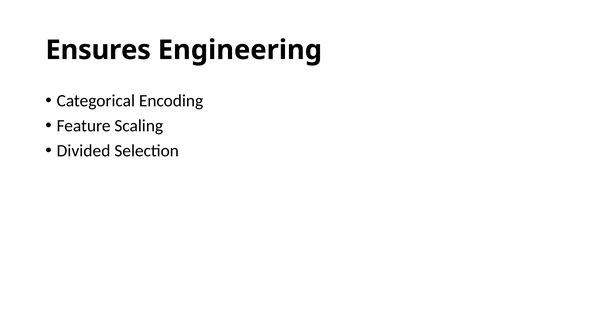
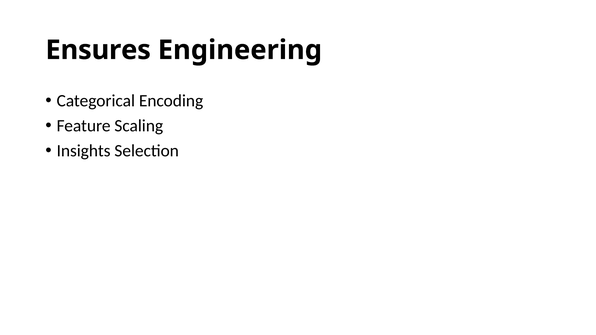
Divided: Divided -> Insights (84, 151)
